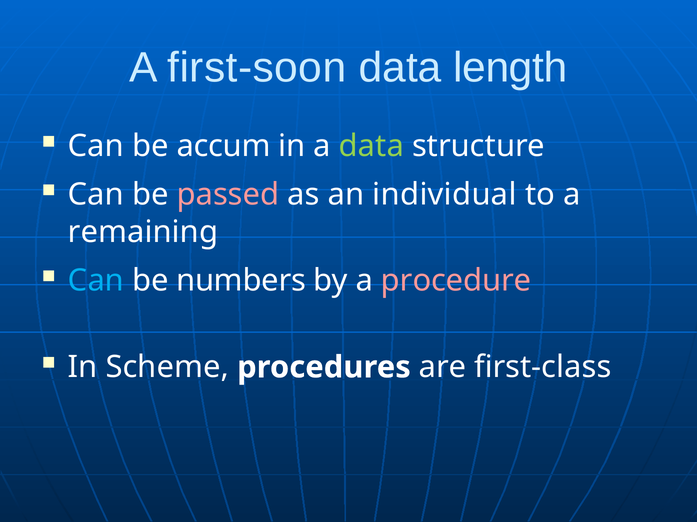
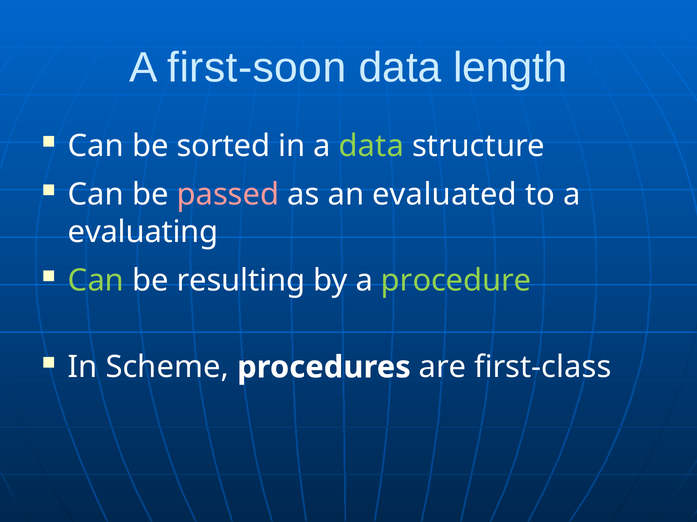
accum: accum -> sorted (223, 146)
individual: individual -> evaluated (445, 195)
remaining: remaining -> evaluating (143, 232)
Can colour: light blue -> light green (96, 281)
numbers: numbers -> resulting (241, 281)
procedure colour: pink -> light green (456, 281)
